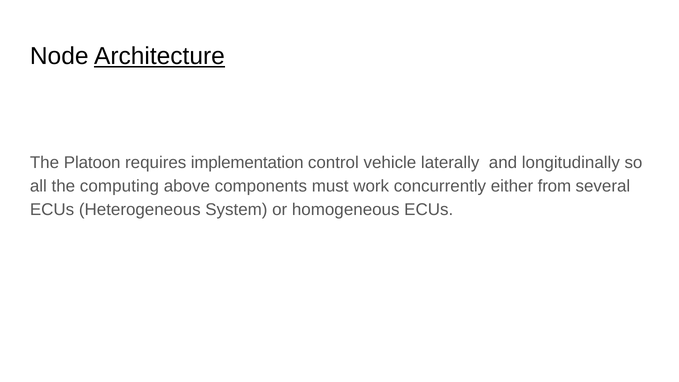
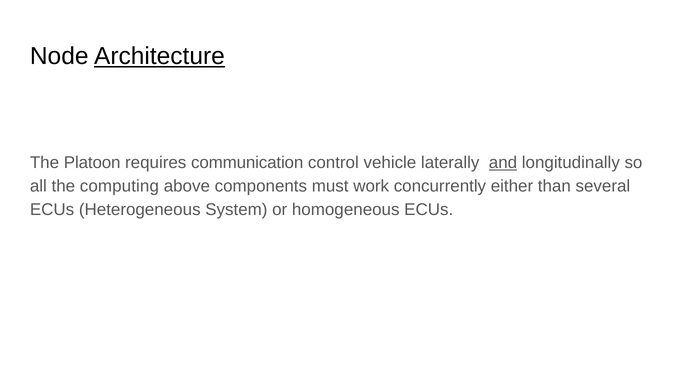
implementation: implementation -> communication (247, 163)
and underline: none -> present (503, 163)
from: from -> than (554, 186)
